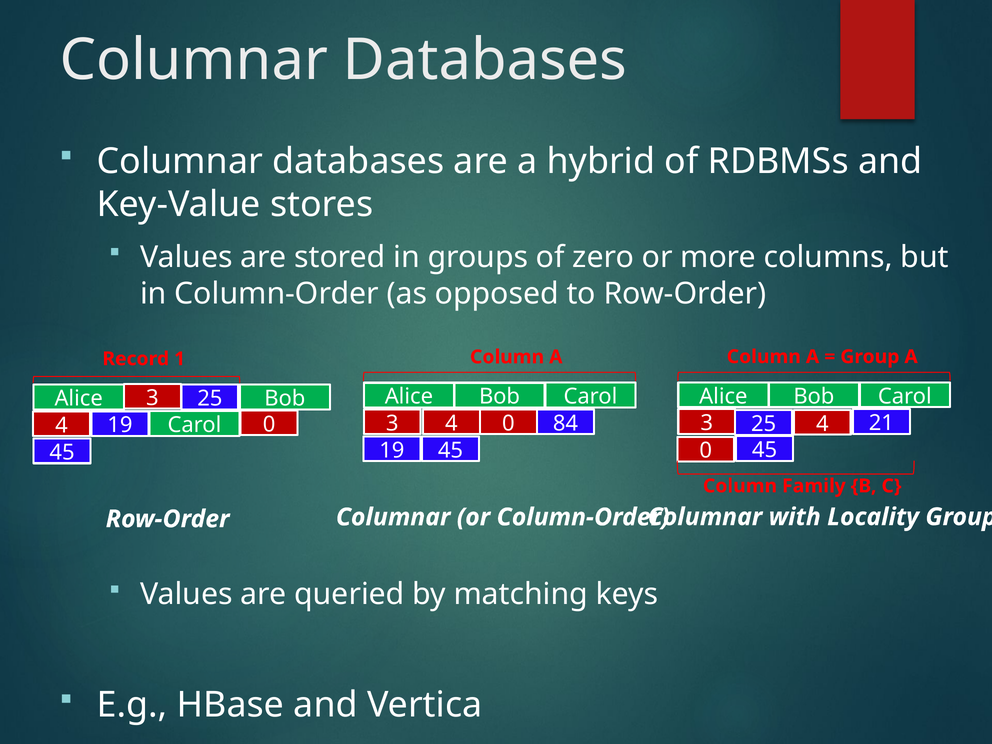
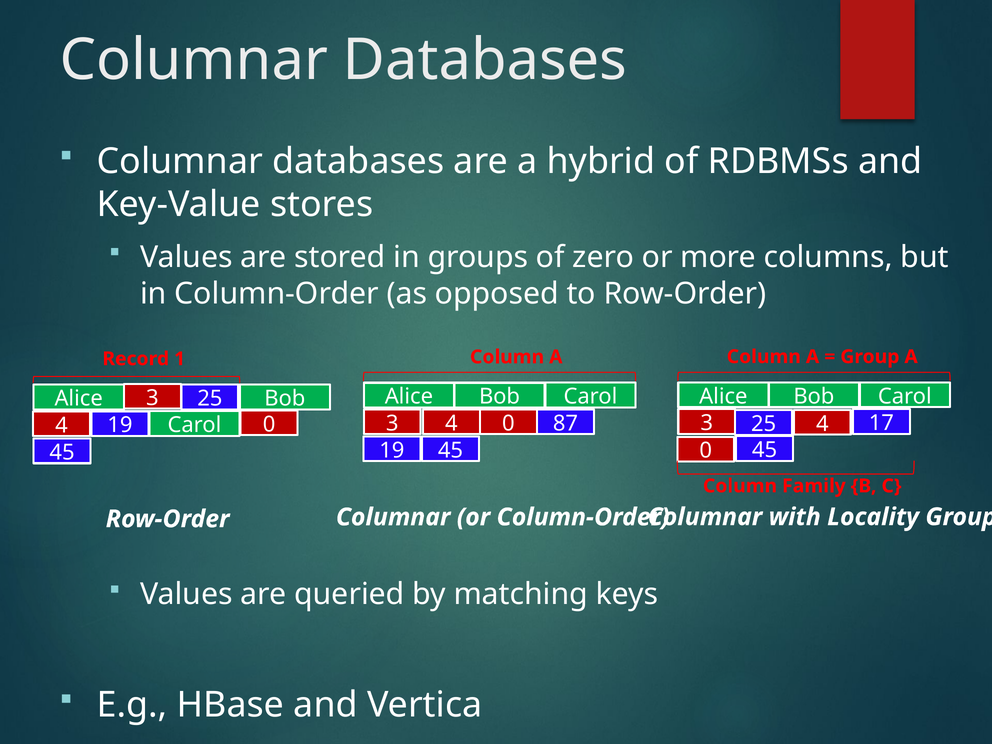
84: 84 -> 87 (565, 423)
21: 21 -> 17 (881, 423)
